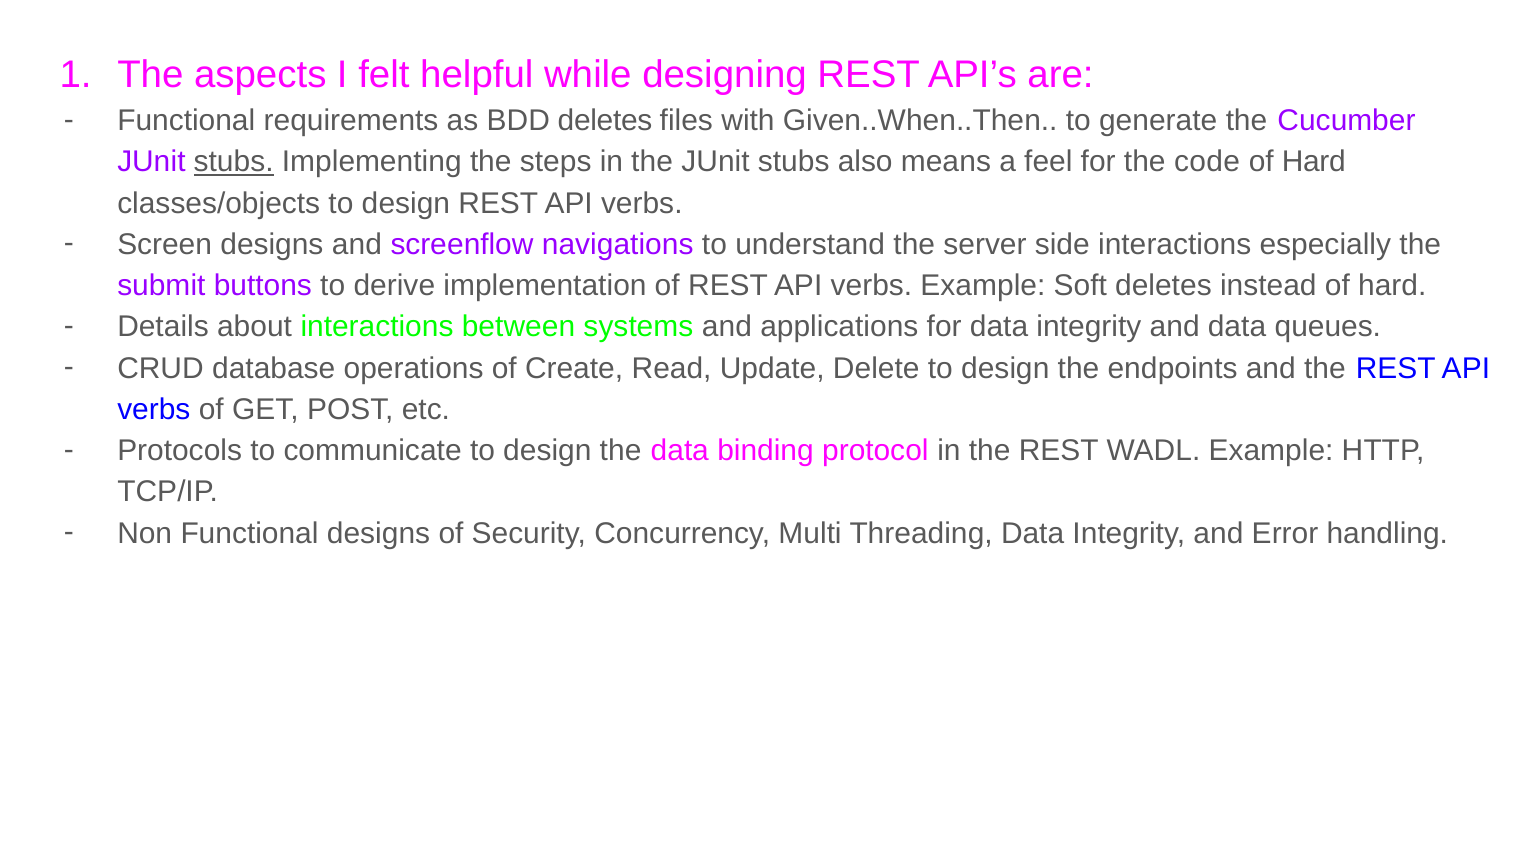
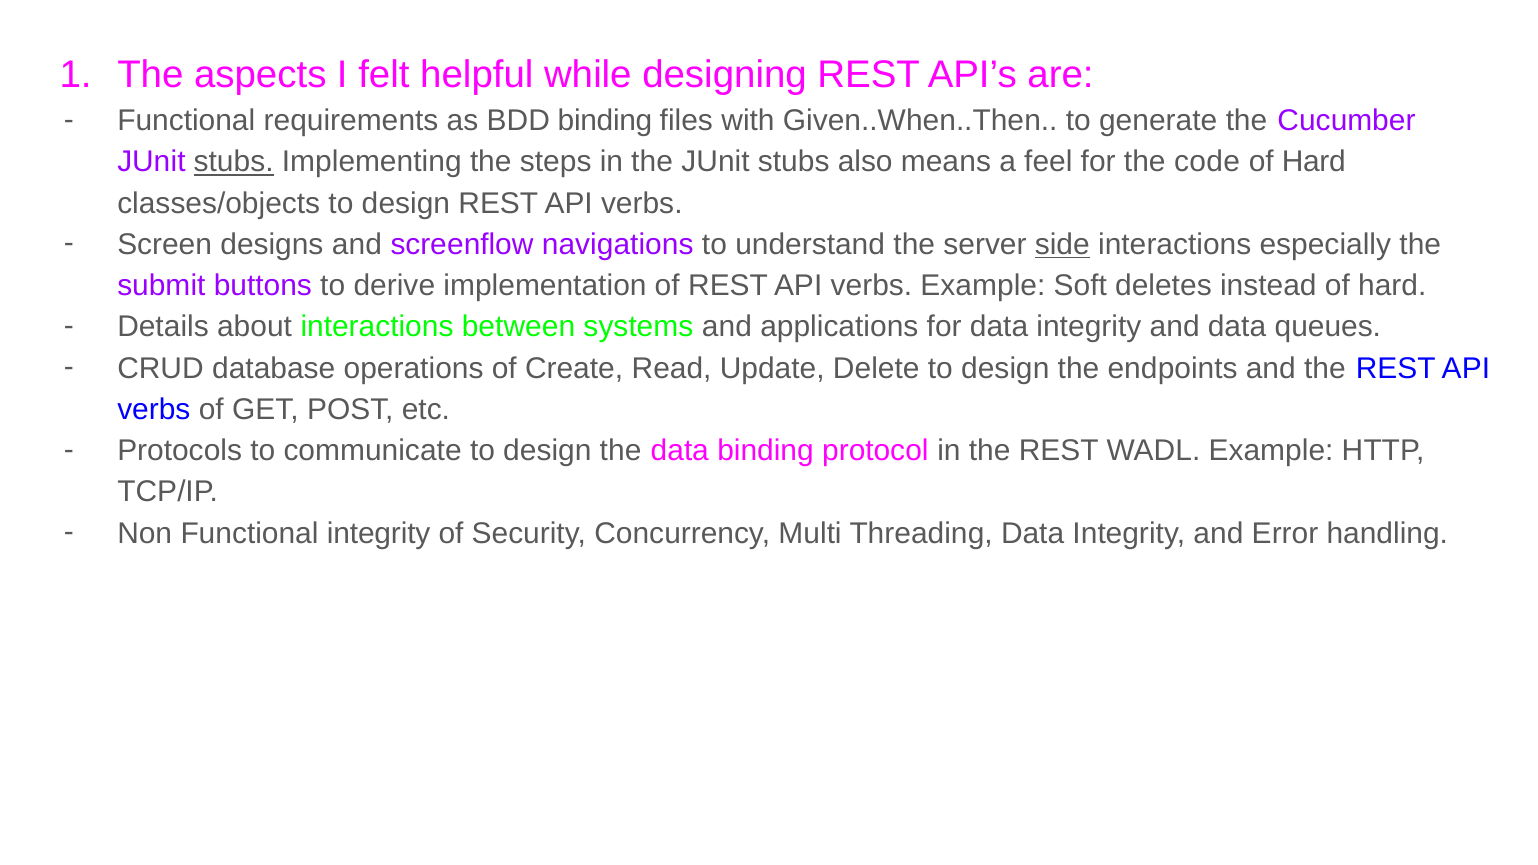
BDD deletes: deletes -> binding (605, 121)
side underline: none -> present (1062, 245)
Functional designs: designs -> integrity (379, 533)
